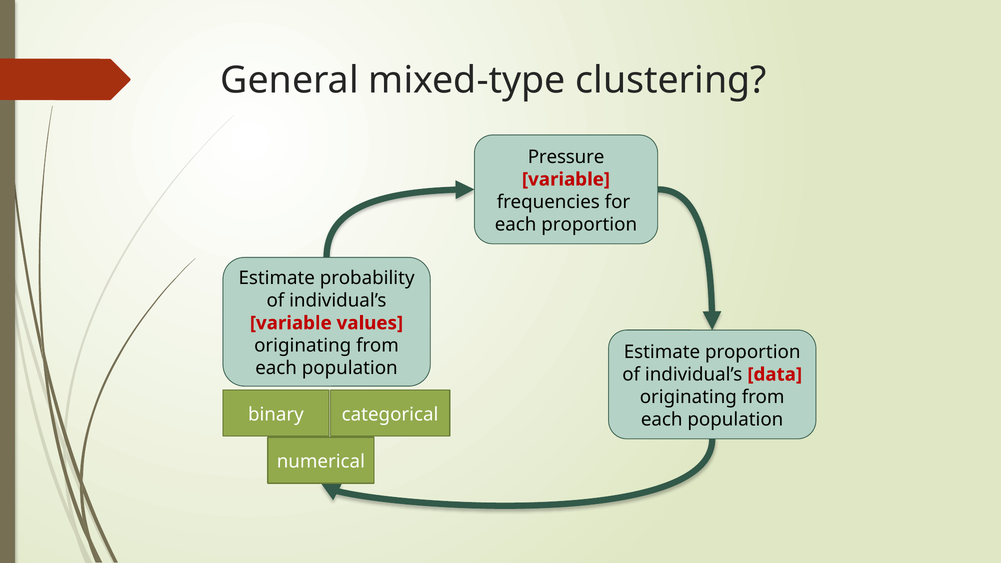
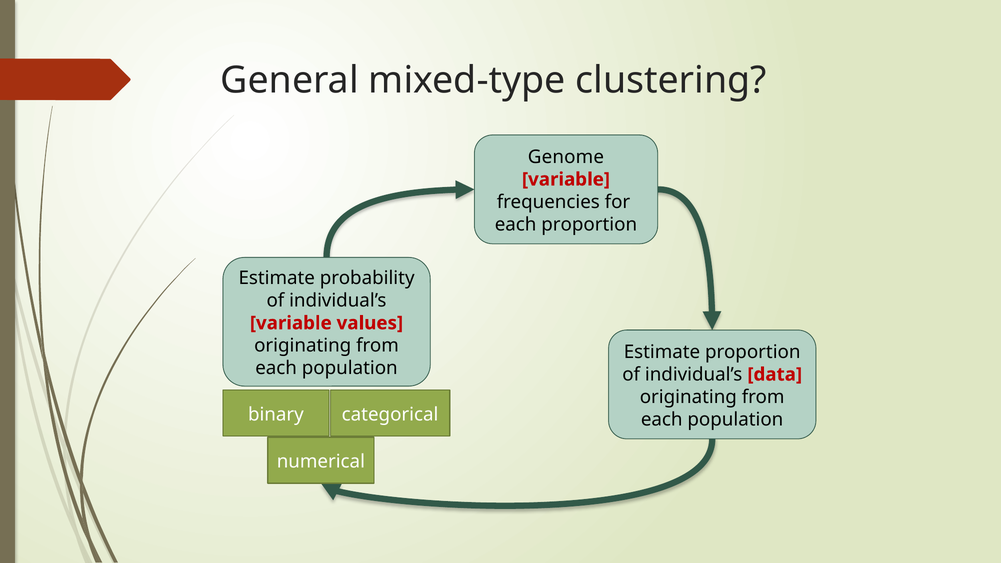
Pressure: Pressure -> Genome (566, 157)
